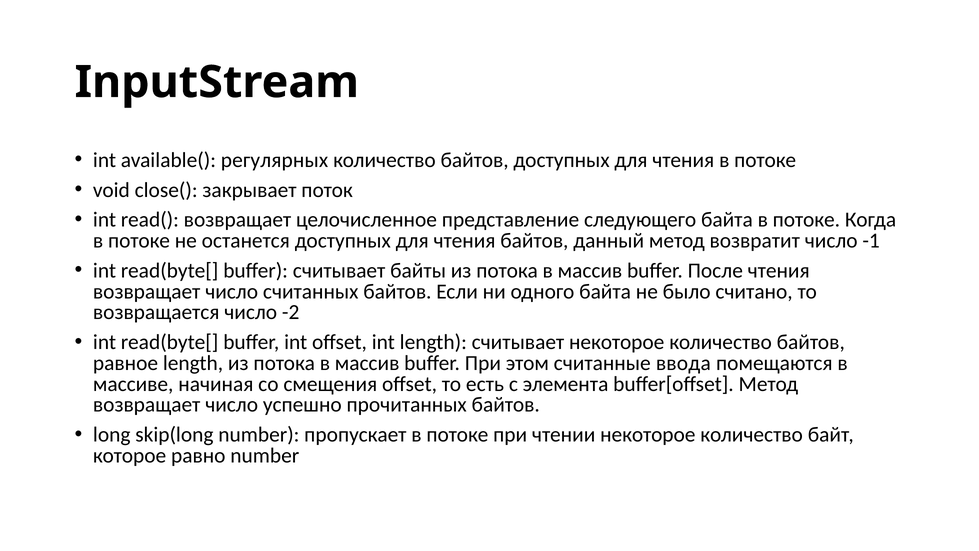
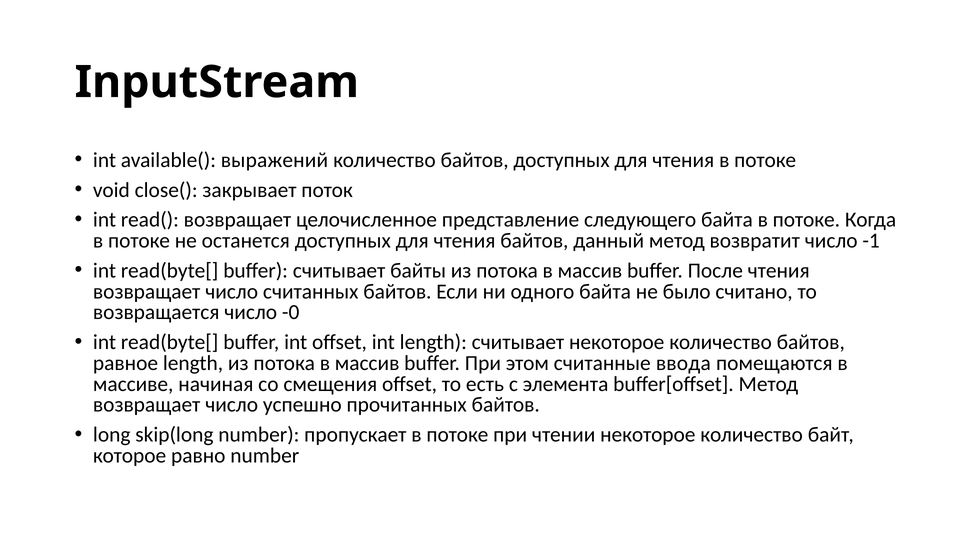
регулярных: регулярных -> выражений (274, 160)
-2: -2 -> -0 (291, 312)
